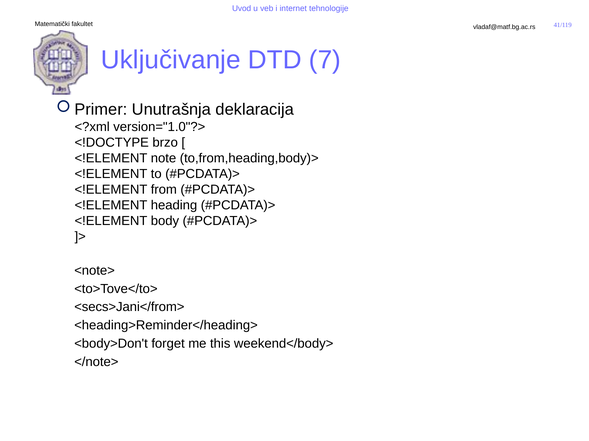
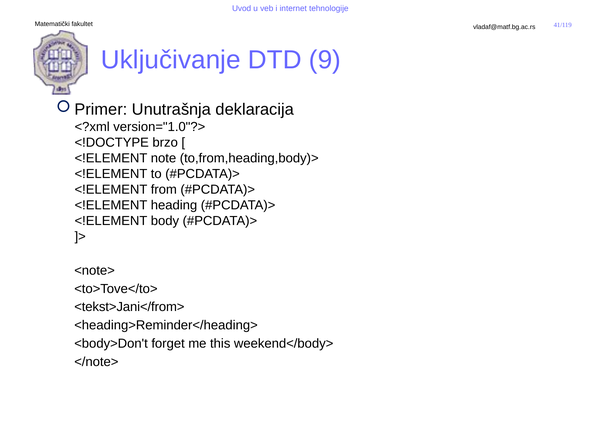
7: 7 -> 9 (325, 60)
<secs>Jani</from>: <secs>Jani</from> -> <tekst>Jani</from> (129, 308)
